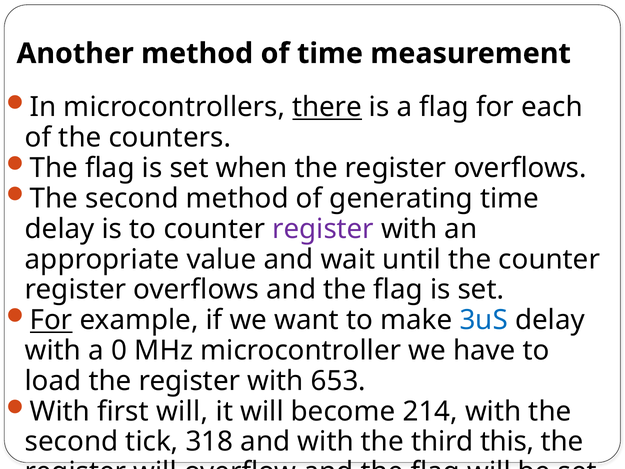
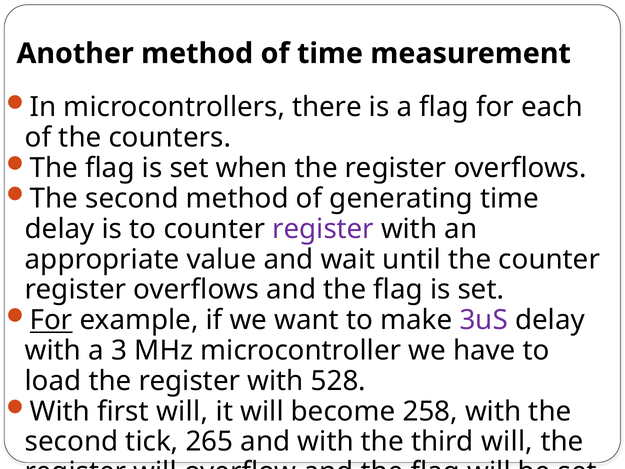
there underline: present -> none (327, 107)
3uS colour: blue -> purple (484, 320)
0: 0 -> 3 (119, 350)
653: 653 -> 528 (338, 381)
214: 214 -> 258 (430, 411)
318: 318 -> 265 (209, 442)
third this: this -> will (507, 442)
